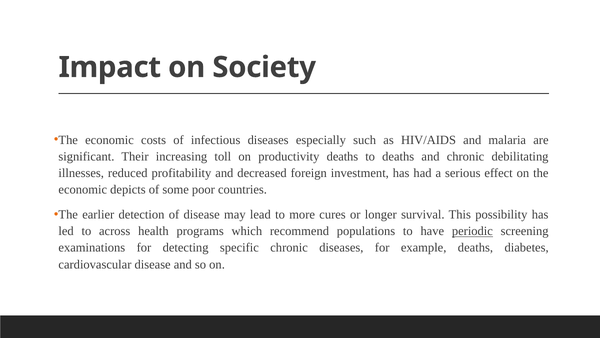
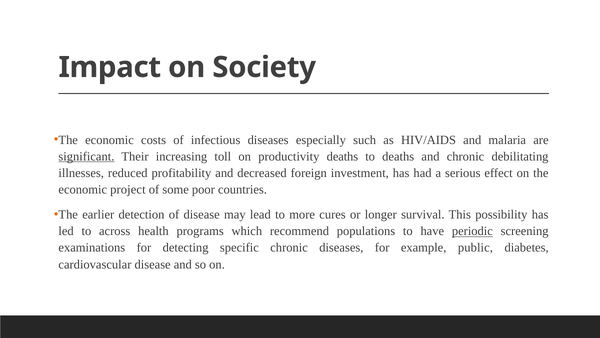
significant underline: none -> present (86, 156)
depicts: depicts -> project (128, 189)
example deaths: deaths -> public (475, 247)
